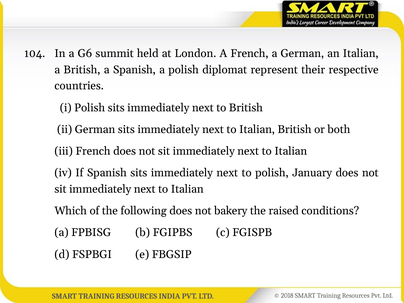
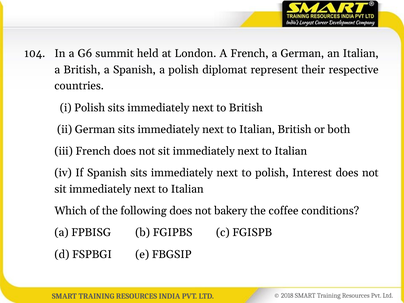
January: January -> Interest (312, 173)
raised: raised -> coffee (284, 211)
